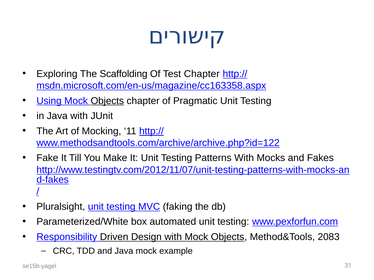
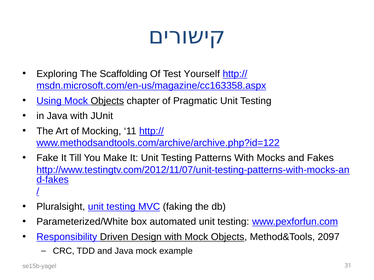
Test Chapter: Chapter -> Yourself (202, 74)
2083: 2083 -> 2097 (329, 237)
